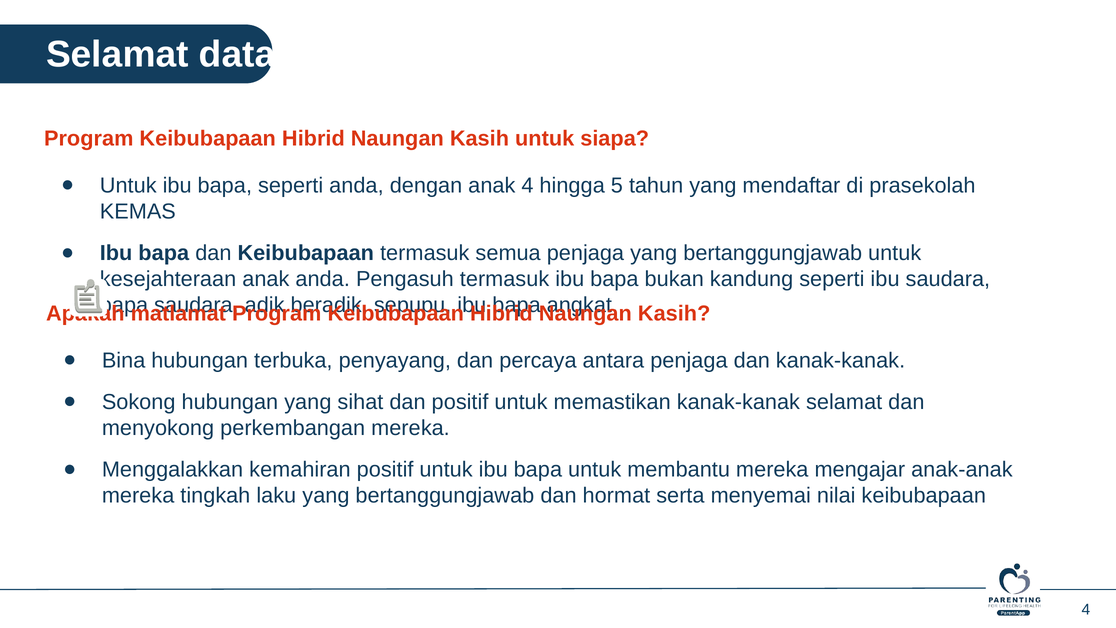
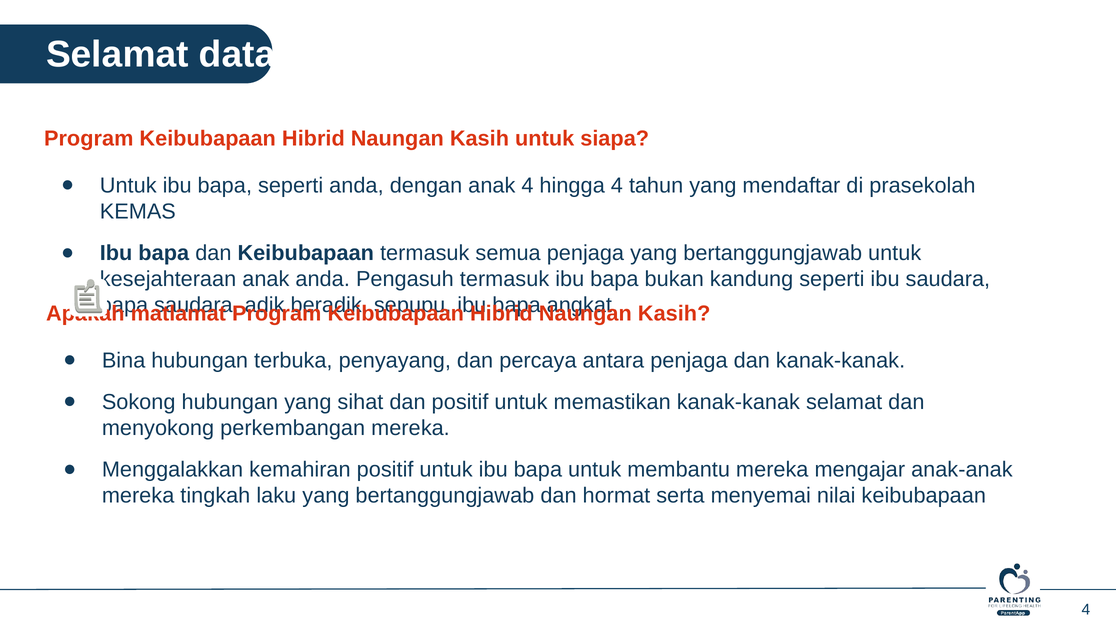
hingga 5: 5 -> 4 (617, 185)
